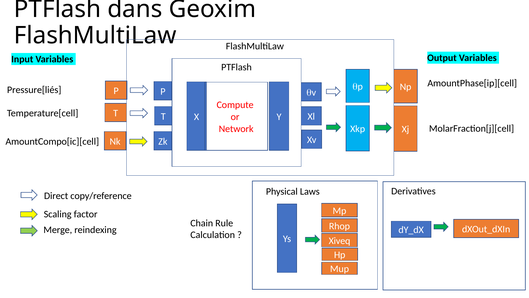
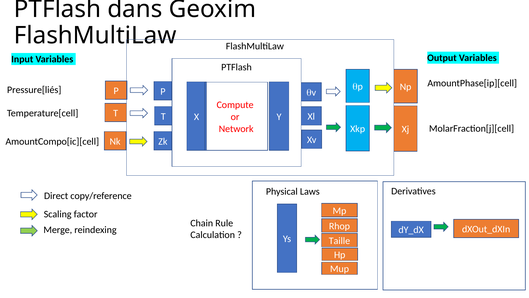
Xiveq: Xiveq -> Taille (339, 240)
